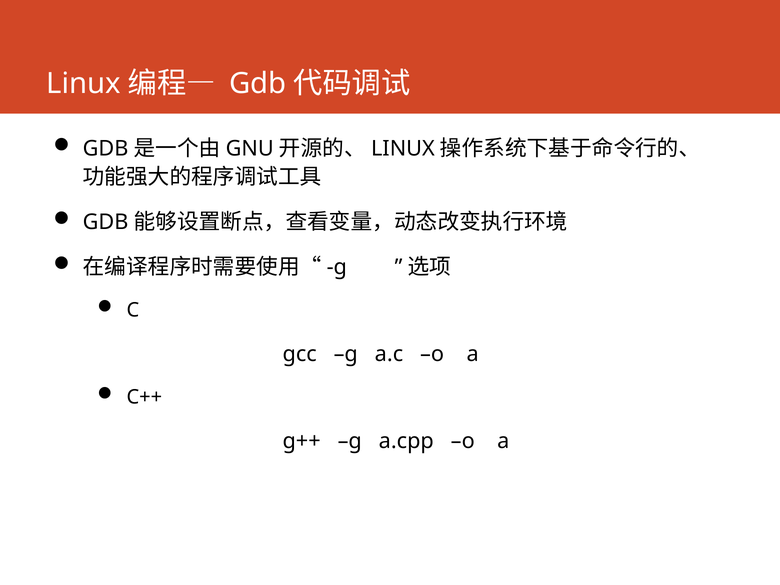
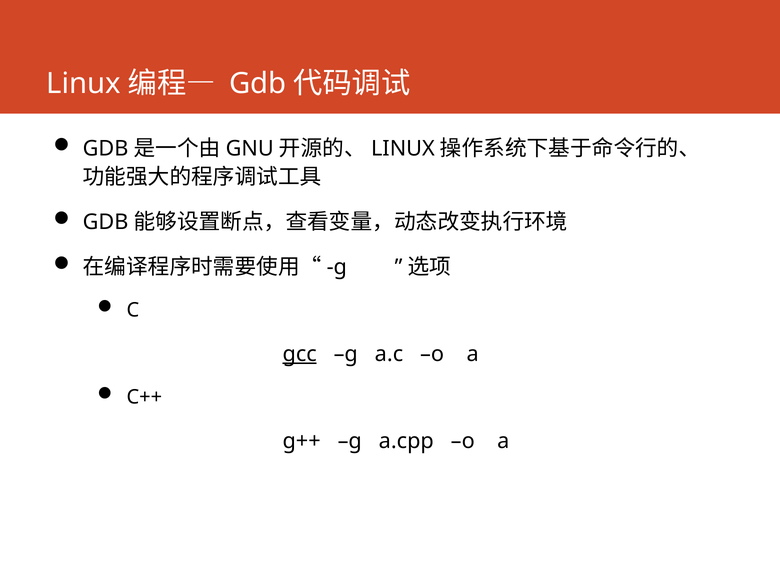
gcc underline: none -> present (300, 354)
